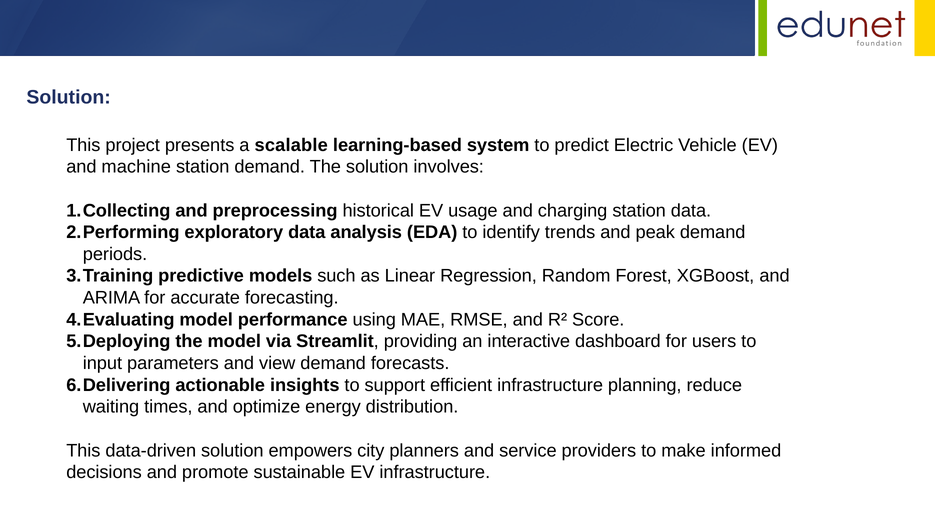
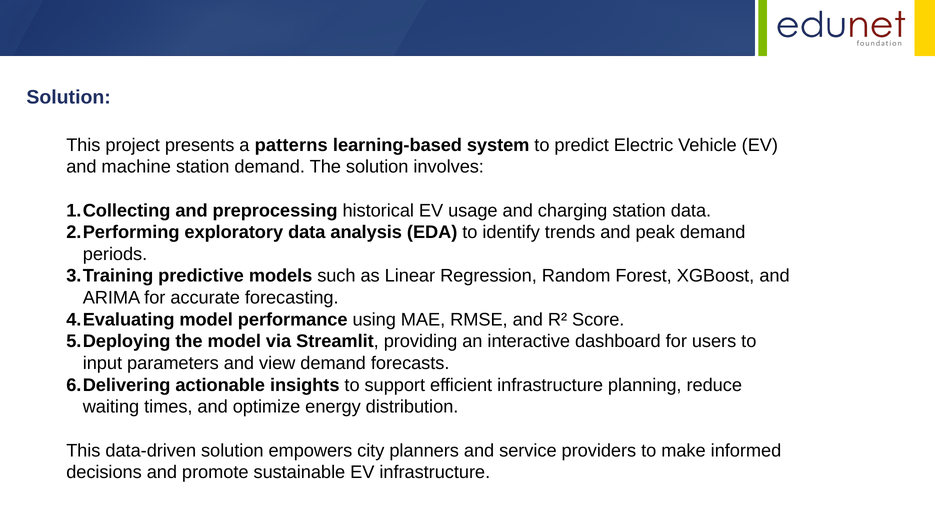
scalable: scalable -> patterns (291, 145)
